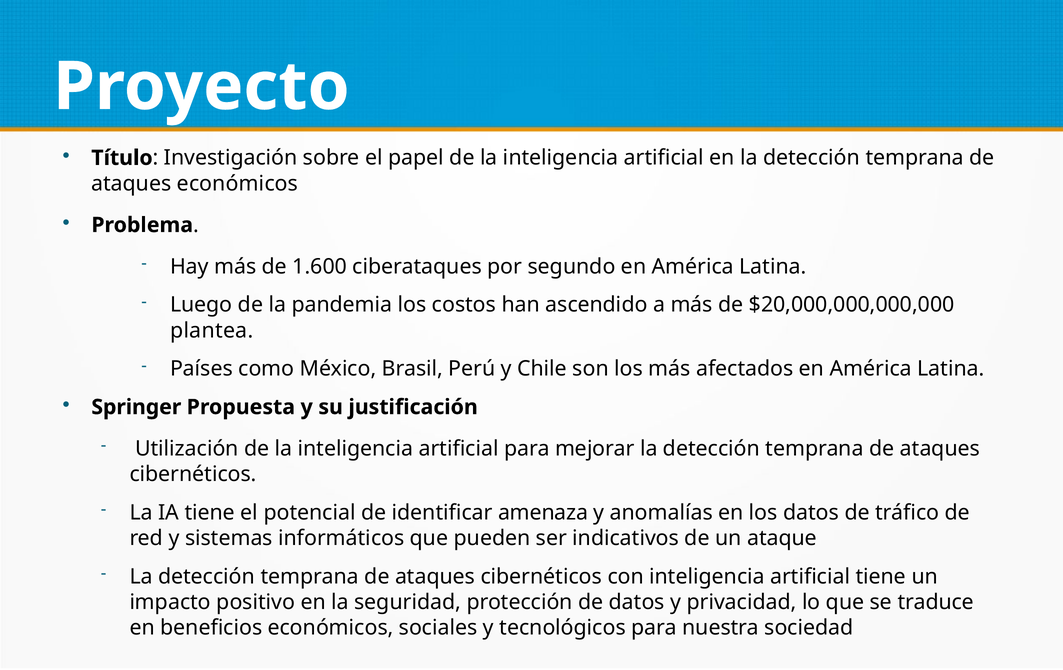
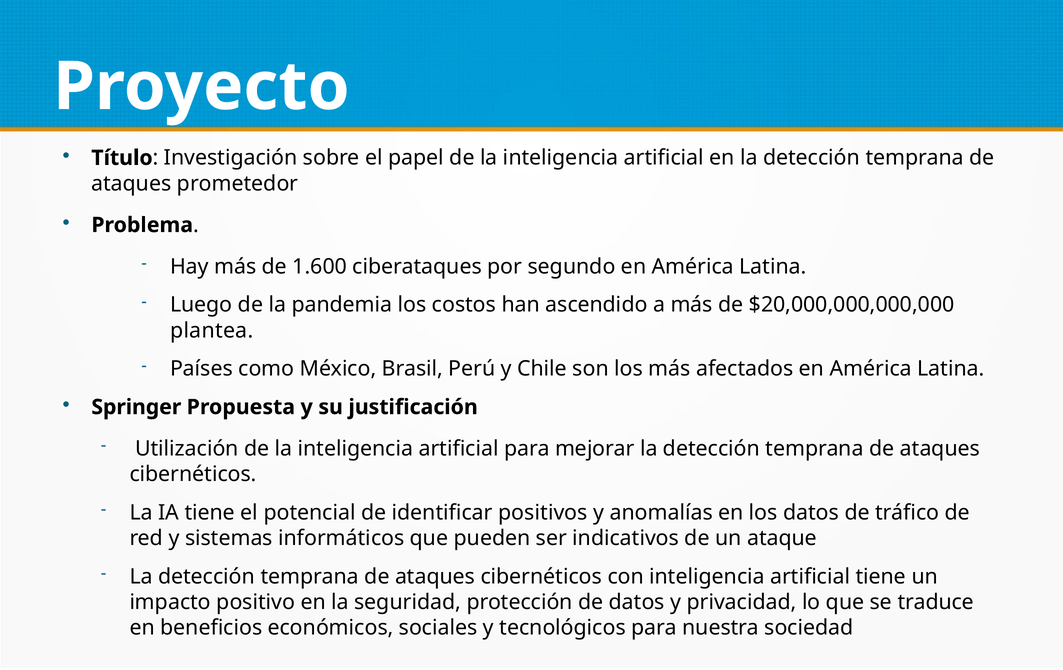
ataques económicos: económicos -> prometedor (238, 183)
amenaza: amenaza -> positivos (543, 512)
